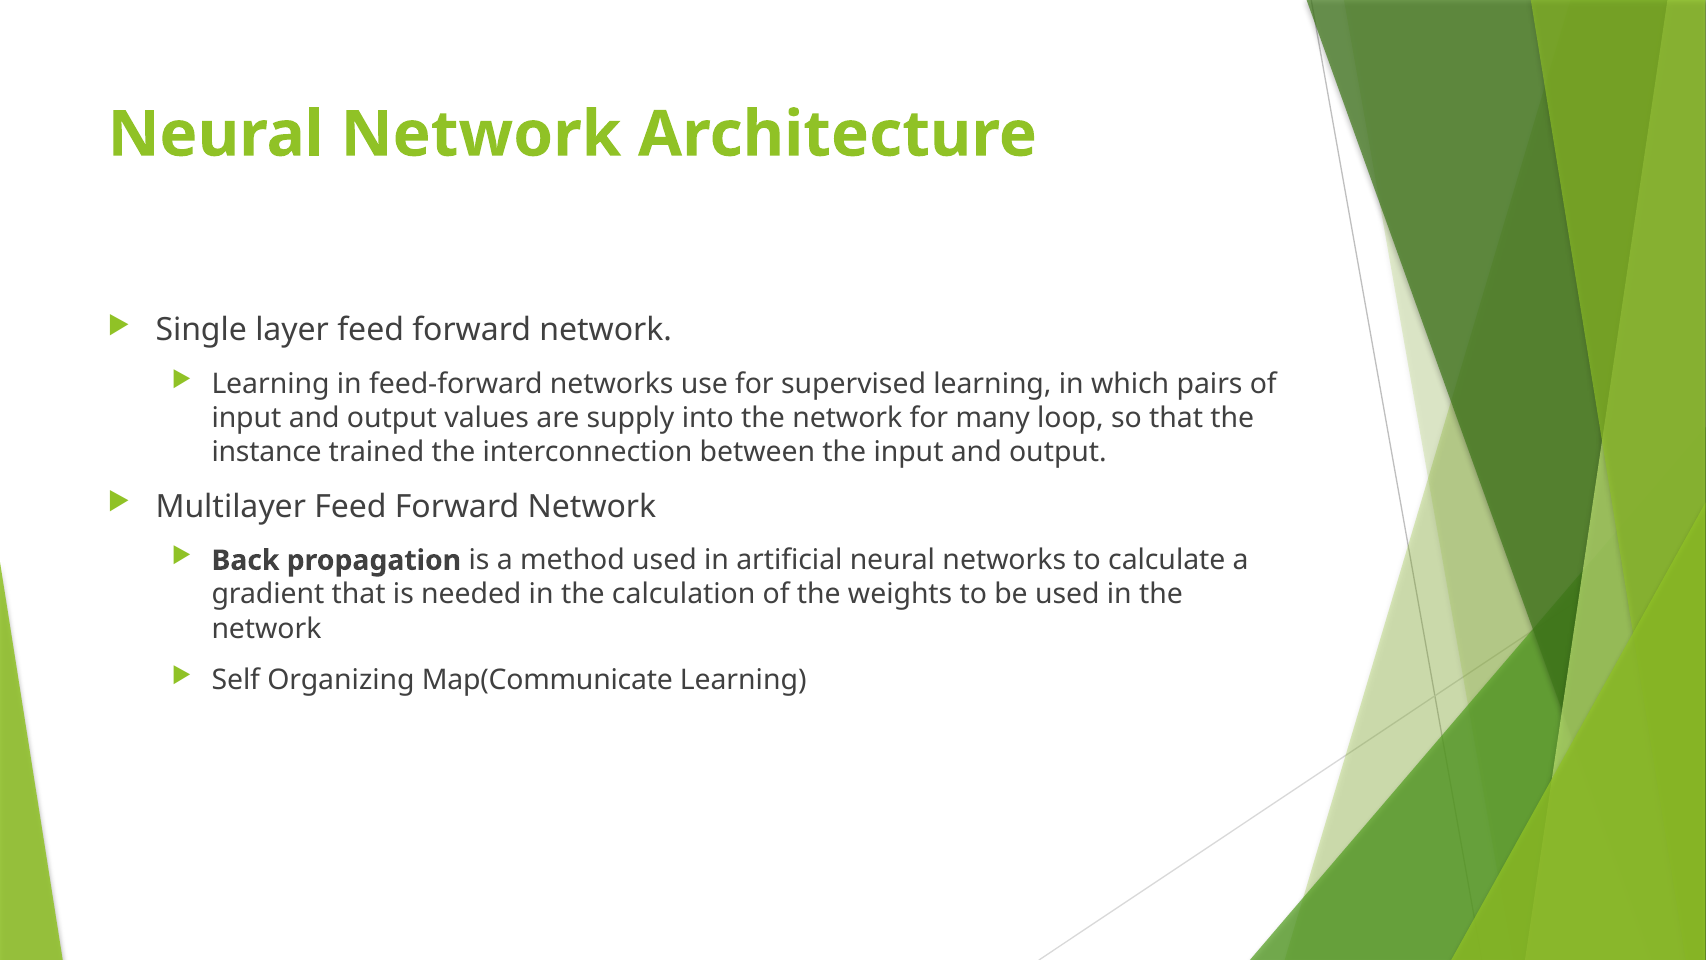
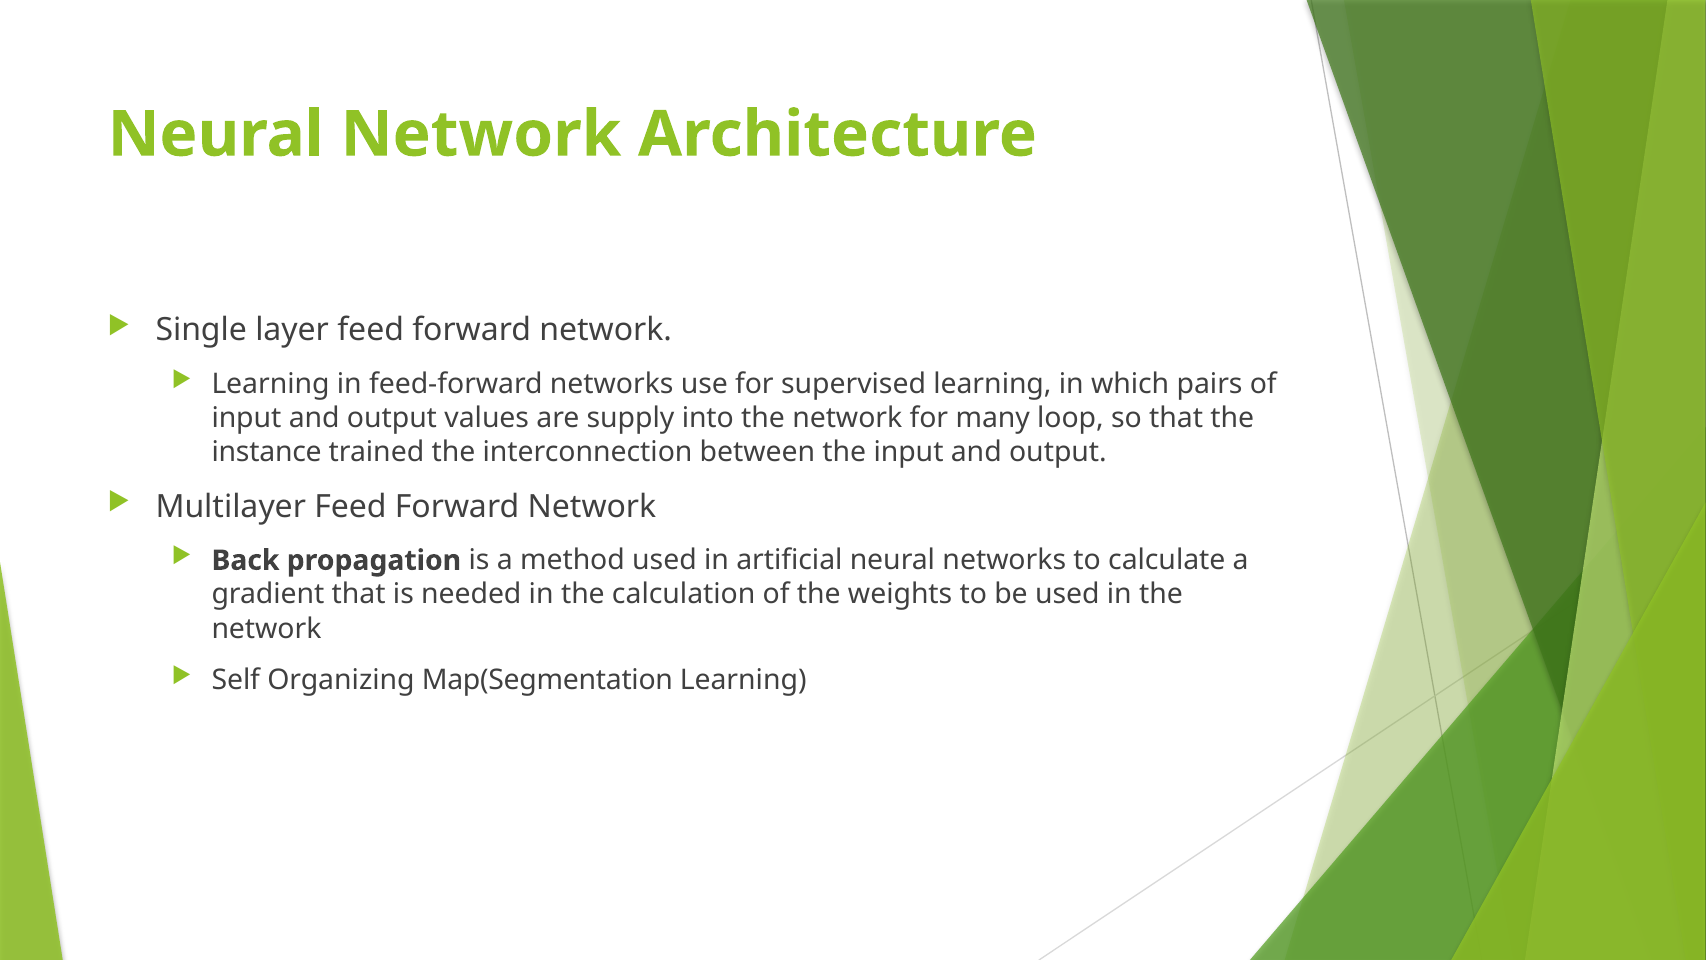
Map(Communicate: Map(Communicate -> Map(Segmentation (547, 680)
